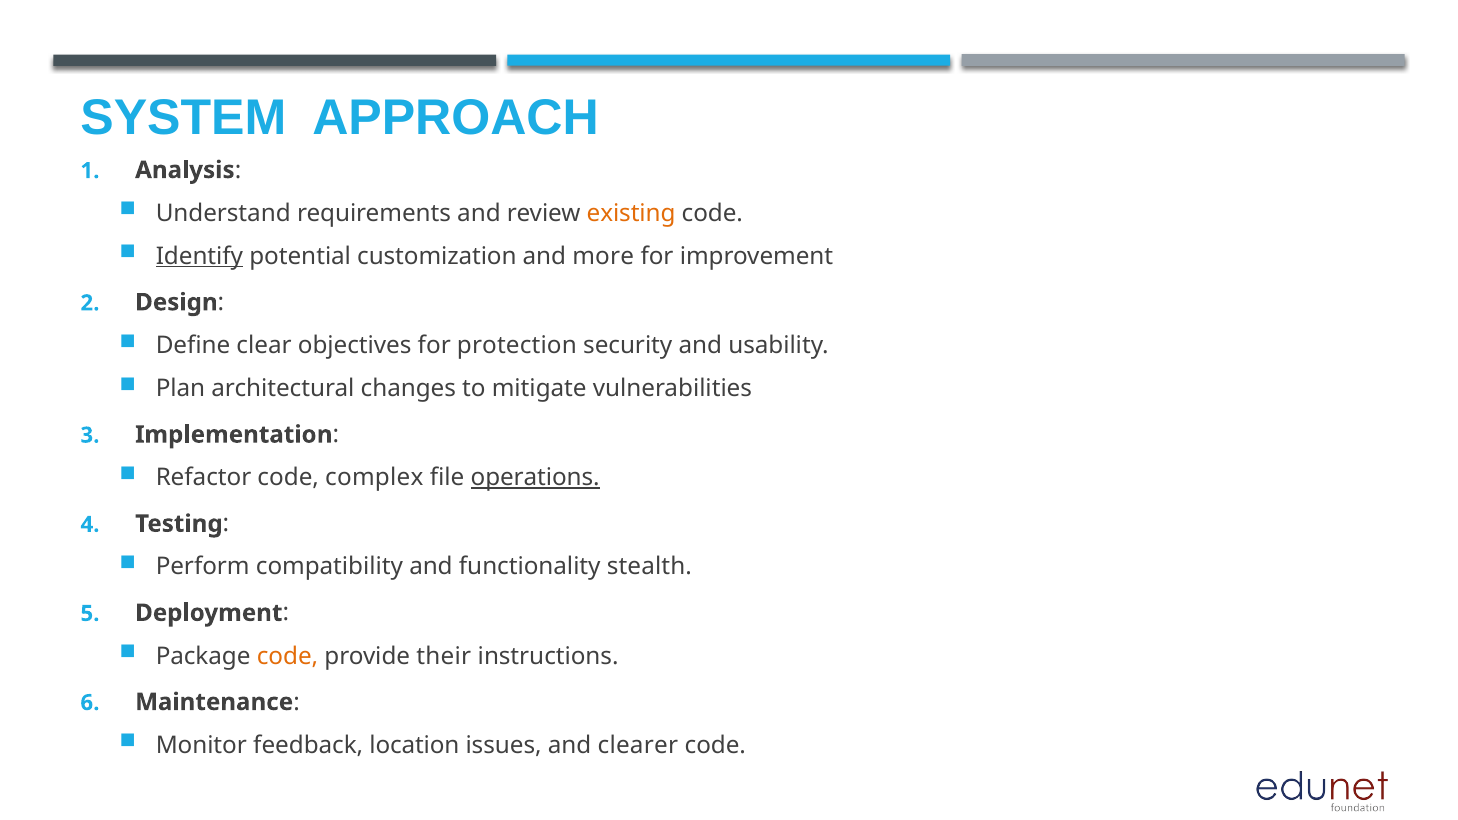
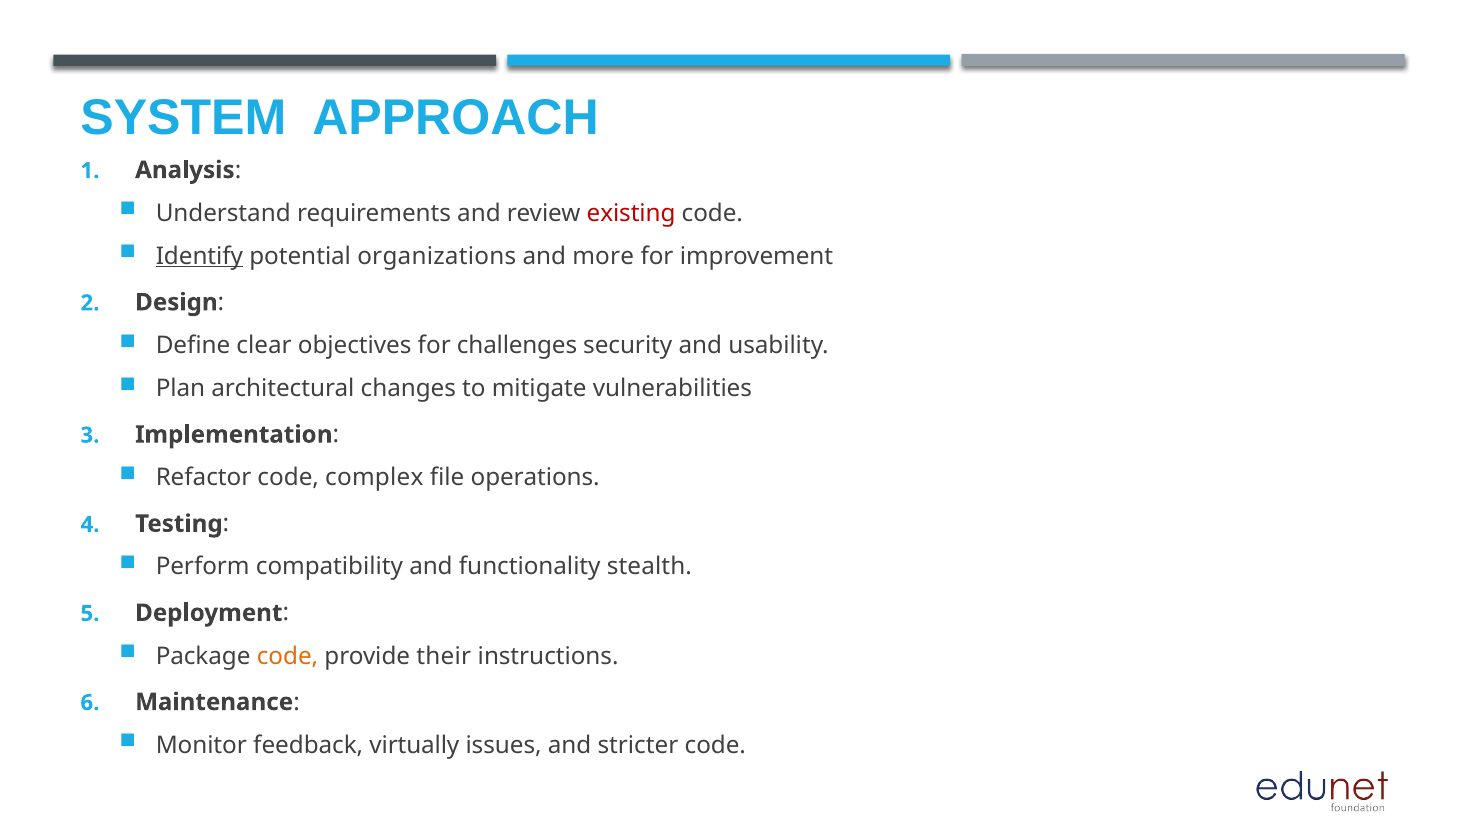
existing colour: orange -> red (631, 213)
customization: customization -> organizations (437, 256)
protection: protection -> challenges (517, 346)
operations underline: present -> none (535, 478)
location: location -> virtually (414, 745)
clearer: clearer -> stricter (638, 745)
